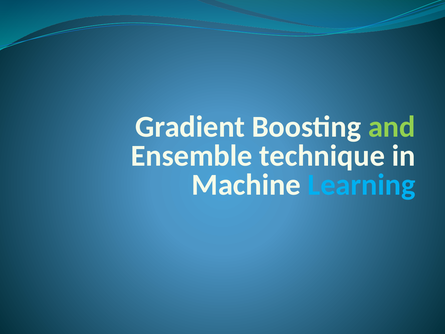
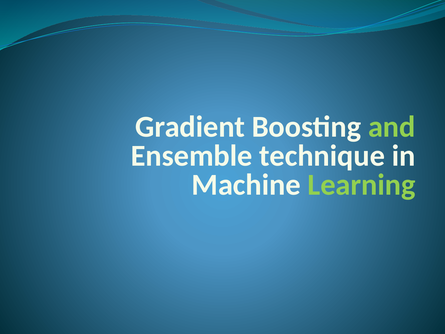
Learning colour: light blue -> light green (362, 185)
